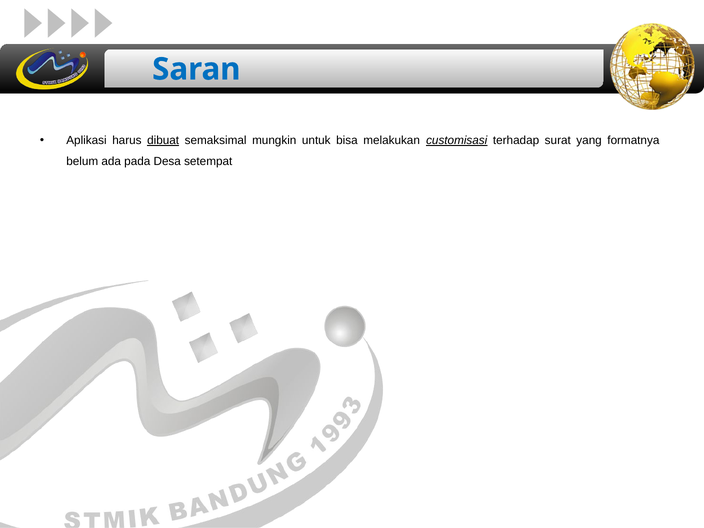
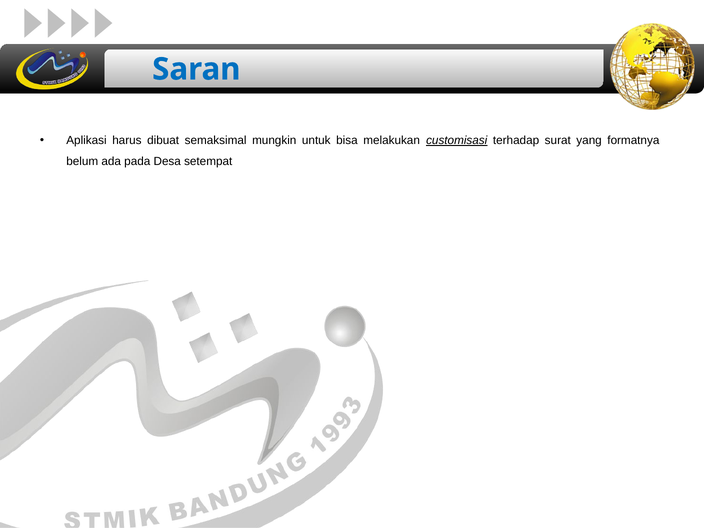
dibuat underline: present -> none (163, 140)
